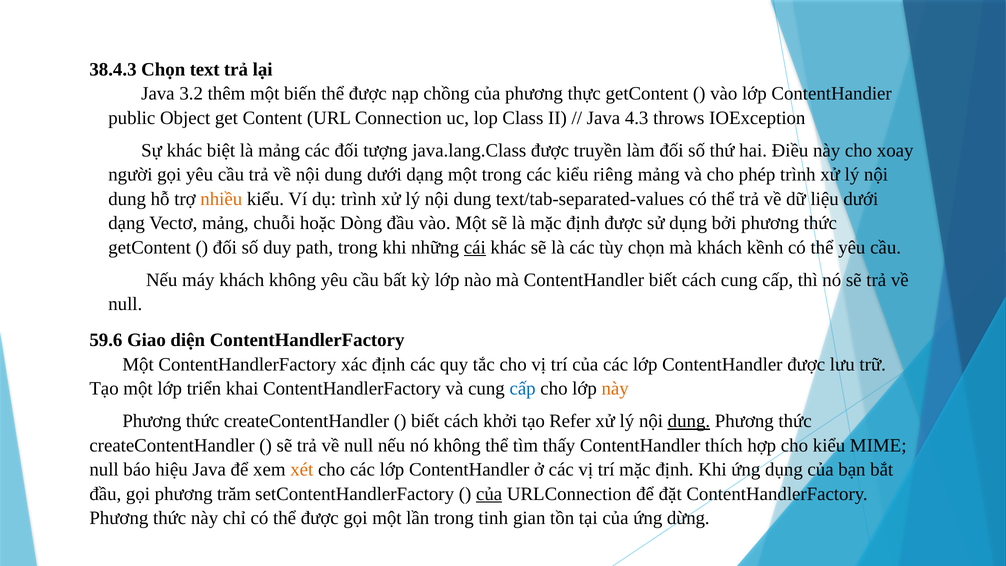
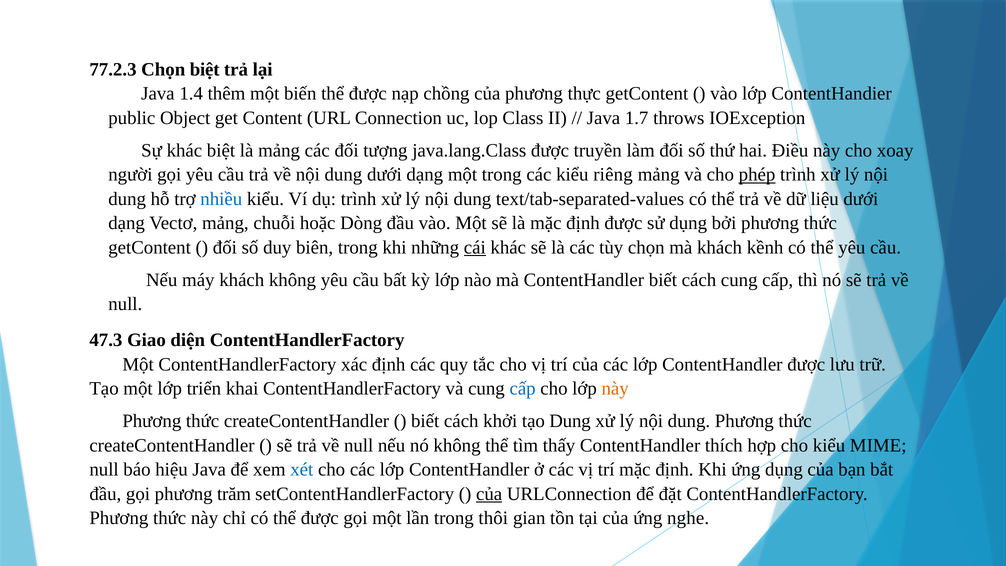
38.4.3: 38.4.3 -> 77.2.3 (113, 69)
Chọn text: text -> biệt (205, 69)
3.2: 3.2 -> 1.4 (191, 94)
4.3: 4.3 -> 1.7 (637, 118)
phép underline: none -> present (757, 175)
nhiều colour: orange -> blue (221, 199)
path: path -> biên (315, 247)
59.6: 59.6 -> 47.3 (106, 340)
tạo Refer: Refer -> Dung (570, 421)
dung underline: present -> none (689, 421)
xét colour: orange -> blue (302, 469)
tinh: tinh -> thôi (493, 518)
dừng: dừng -> nghe (688, 518)
